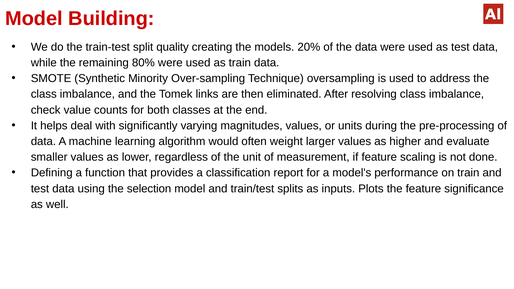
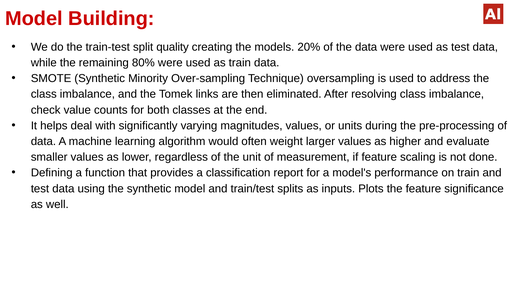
the selection: selection -> synthetic (149, 189)
